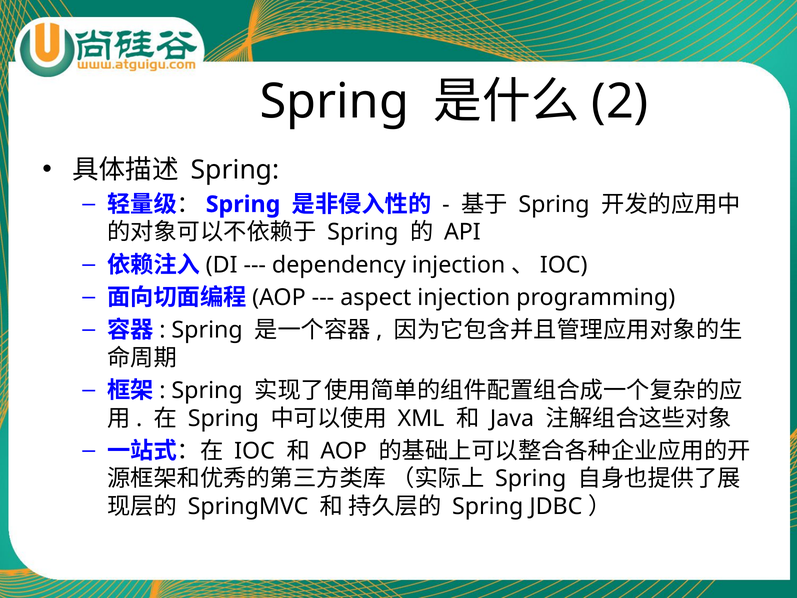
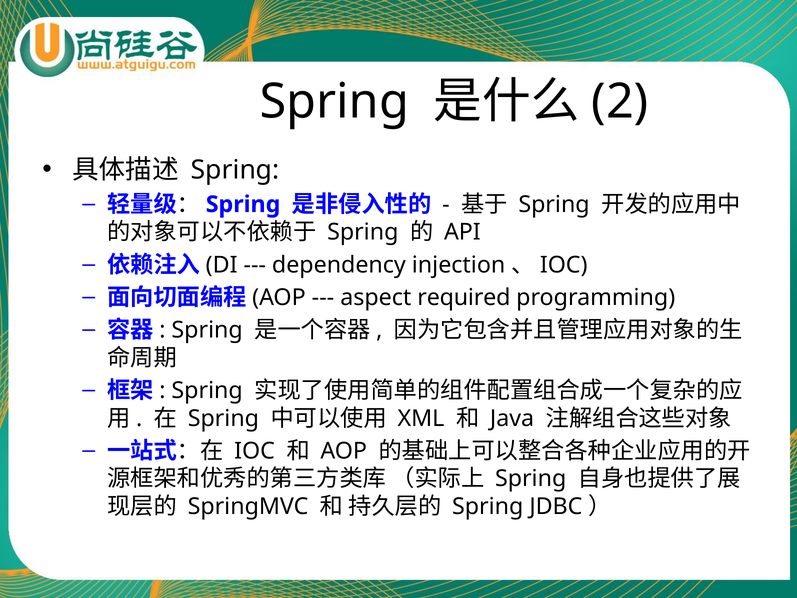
aspect injection: injection -> required (464, 297)
